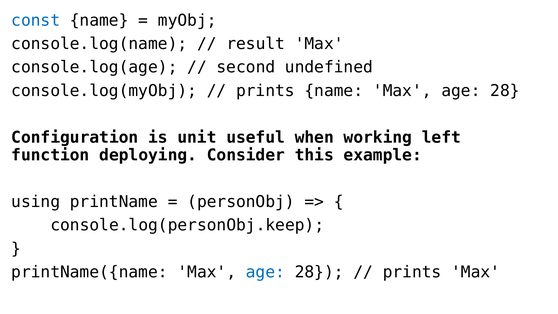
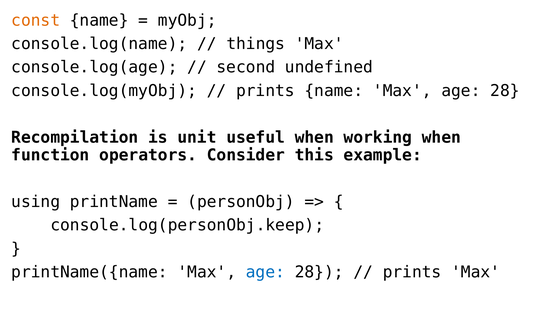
const colour: blue -> orange (36, 20)
result: result -> things (256, 44)
Configuration: Configuration -> Recompilation (75, 137)
working left: left -> when (441, 137)
deploying: deploying -> operators (148, 155)
